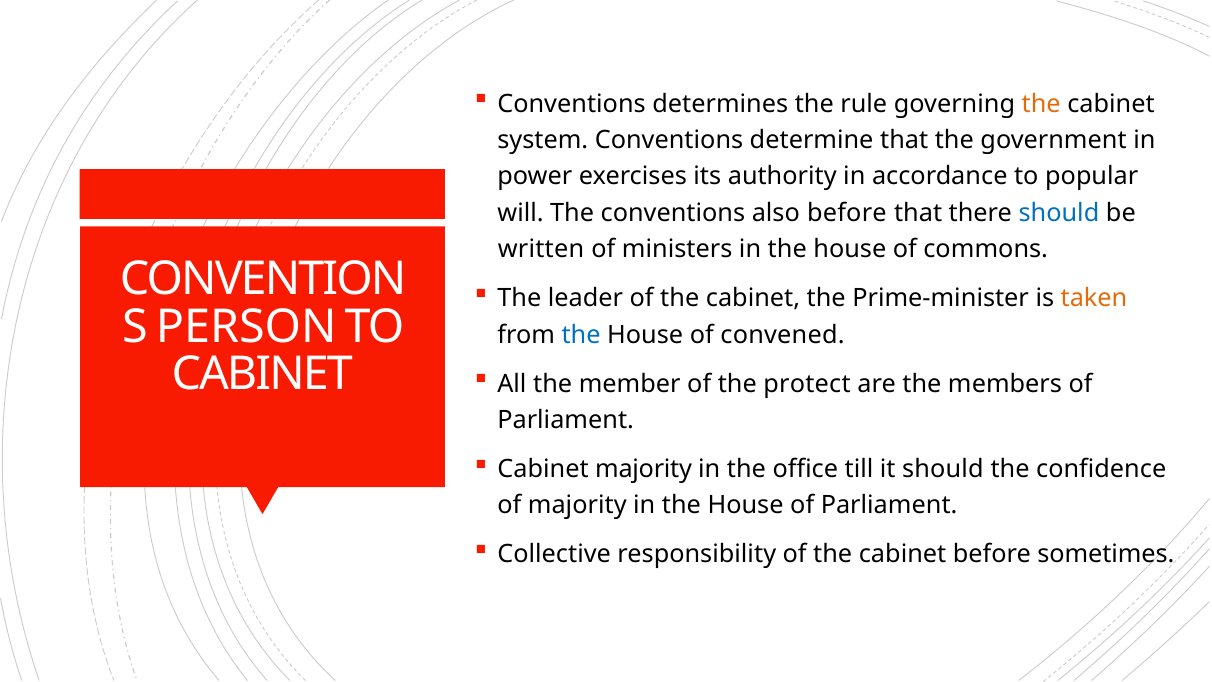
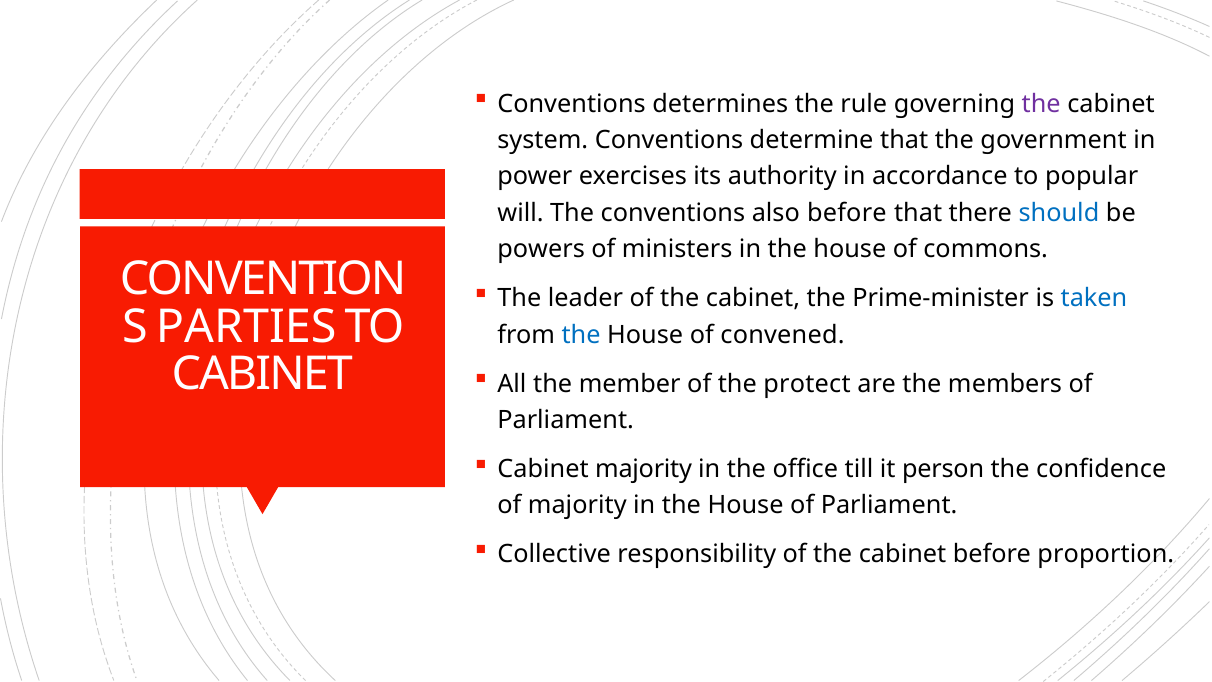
the colour: orange -> purple (1041, 104)
written: written -> powers (541, 249)
taken colour: orange -> blue (1094, 298)
PERSON: PERSON -> PARTIES (246, 327)
it should: should -> person (943, 469)
sometimes: sometimes -> proportion (1106, 554)
